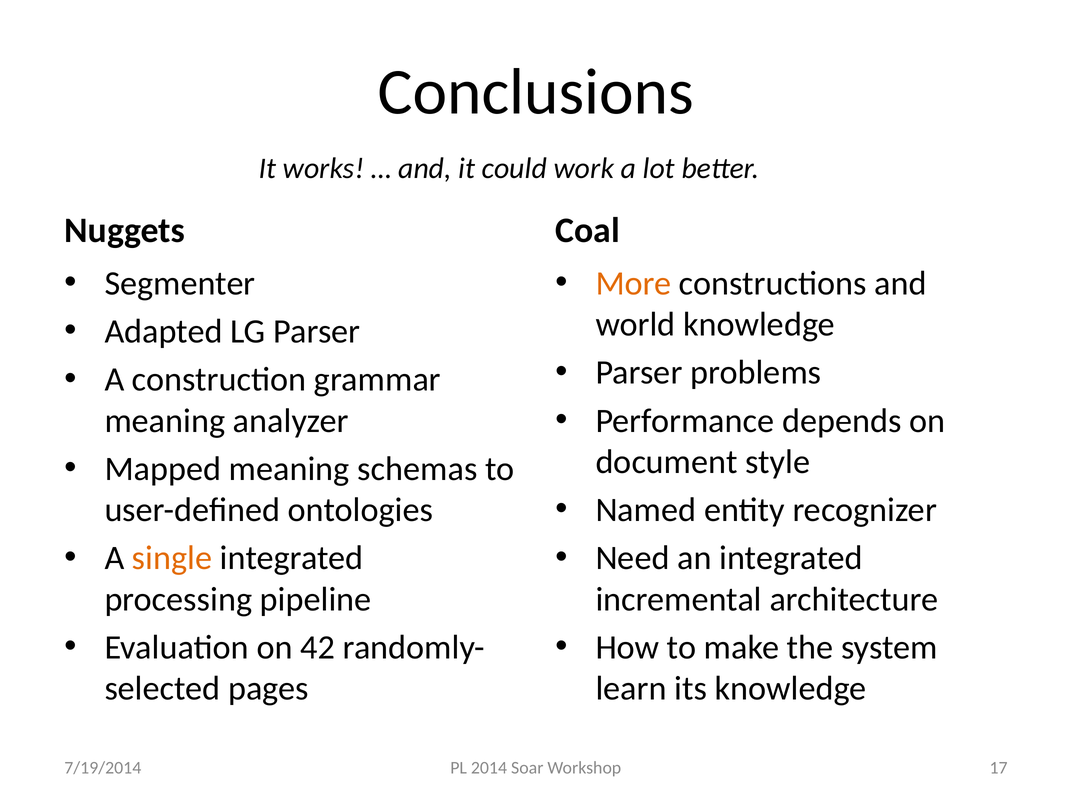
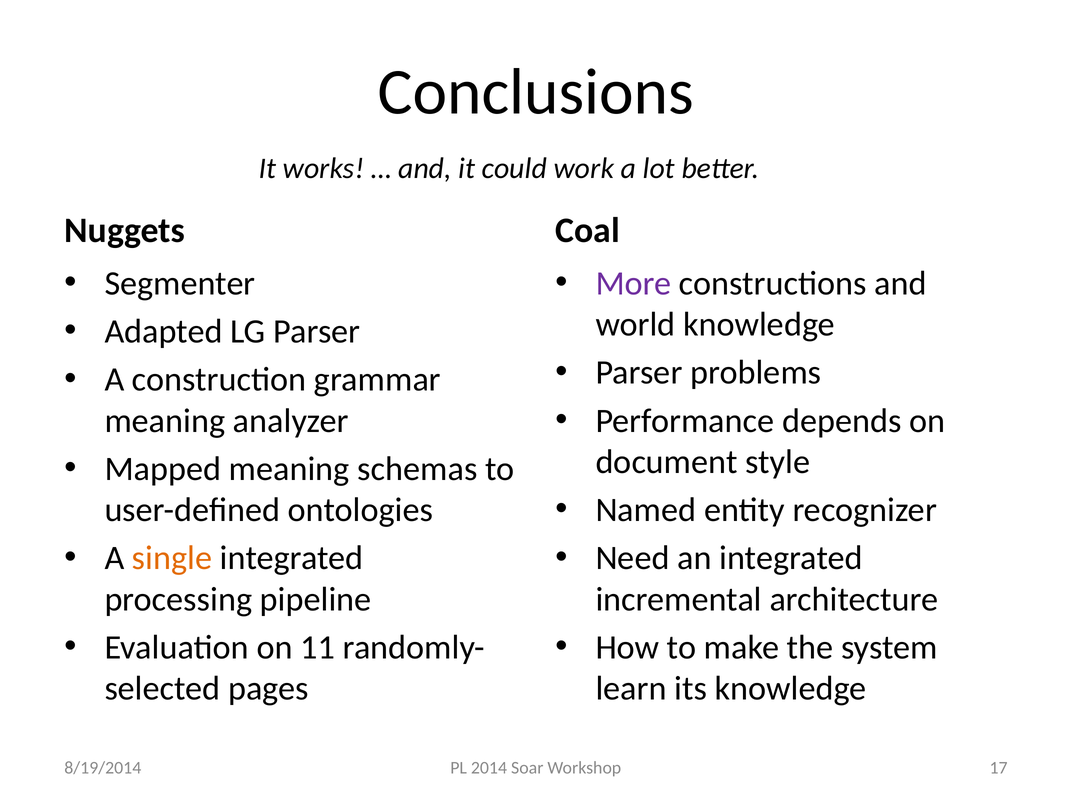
More colour: orange -> purple (633, 283)
42: 42 -> 11 (318, 647)
7/19/2014: 7/19/2014 -> 8/19/2014 (103, 768)
